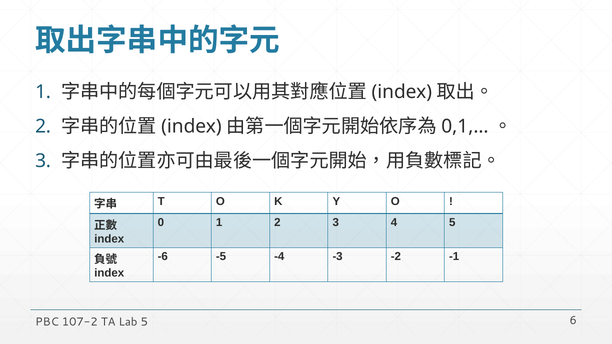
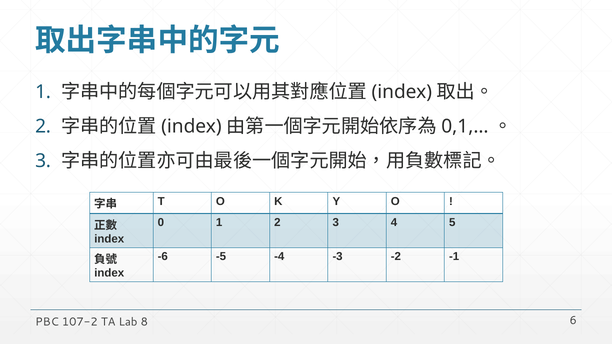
Lab 5: 5 -> 8 (144, 322)
